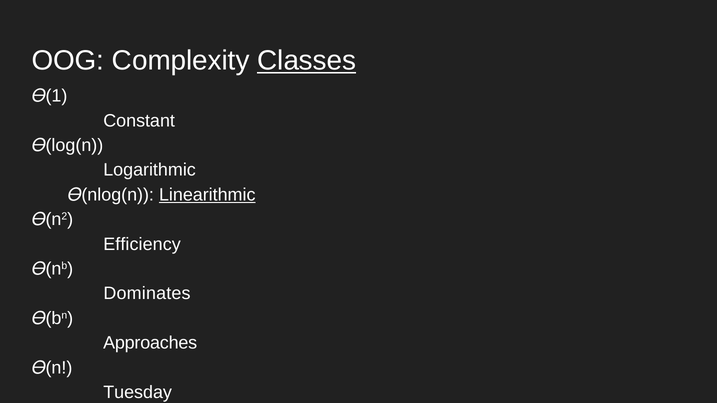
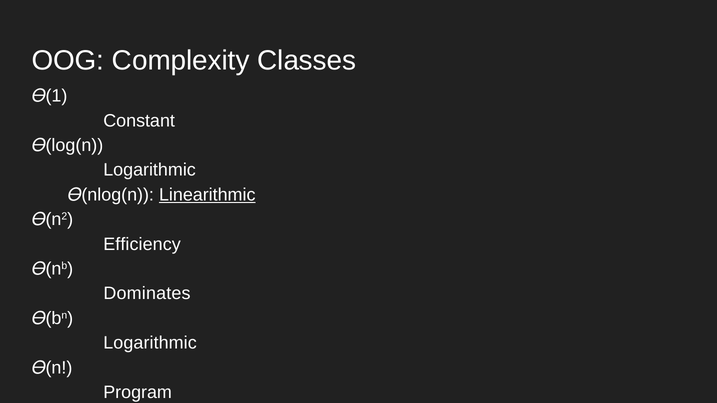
Classes underline: present -> none (307, 61)
Approaches: Approaches -> Logarithmic (150, 343)
Tuesday: Tuesday -> Program (138, 393)
